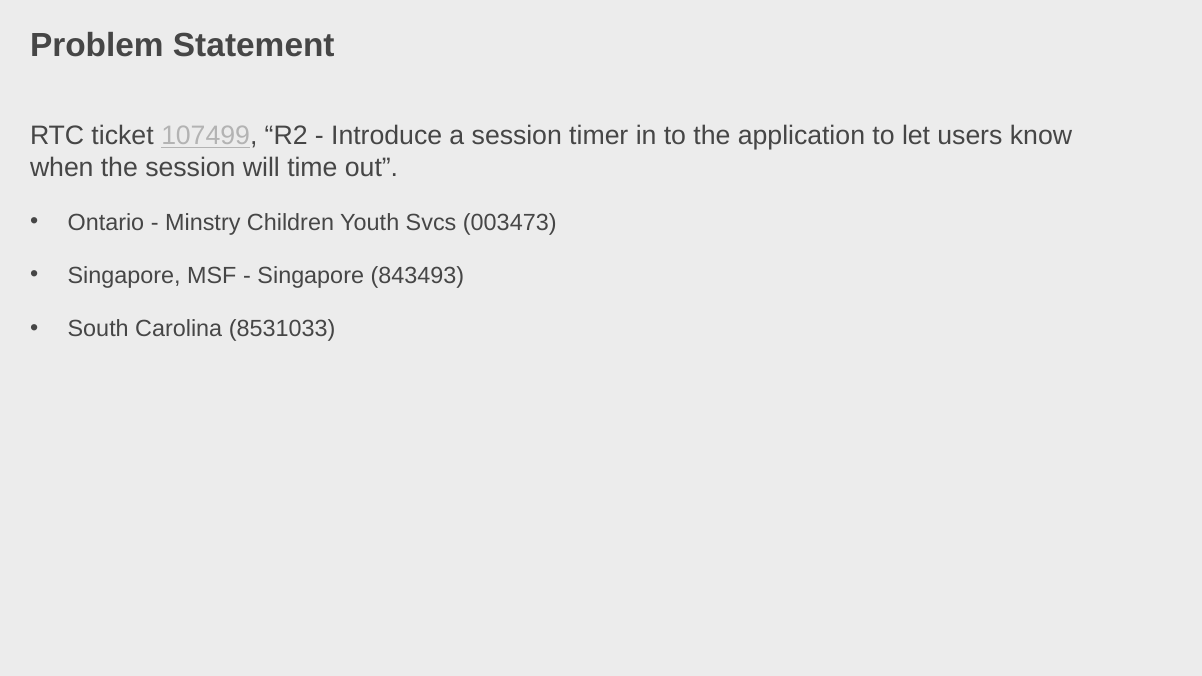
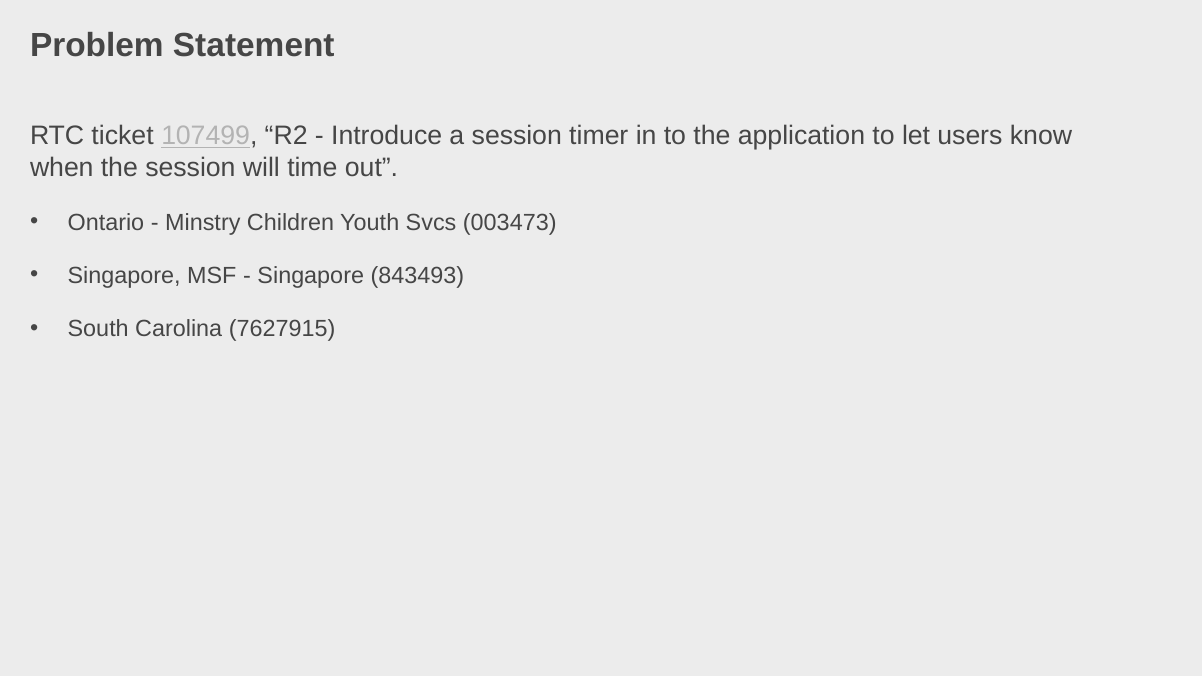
8531033: 8531033 -> 7627915 (282, 329)
